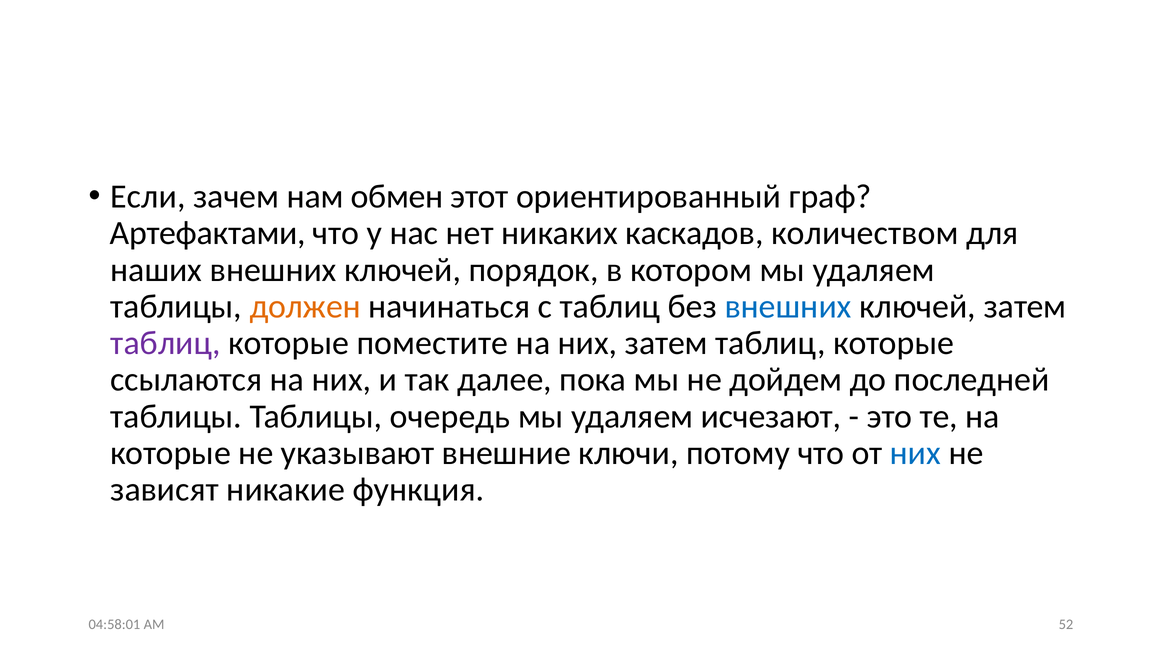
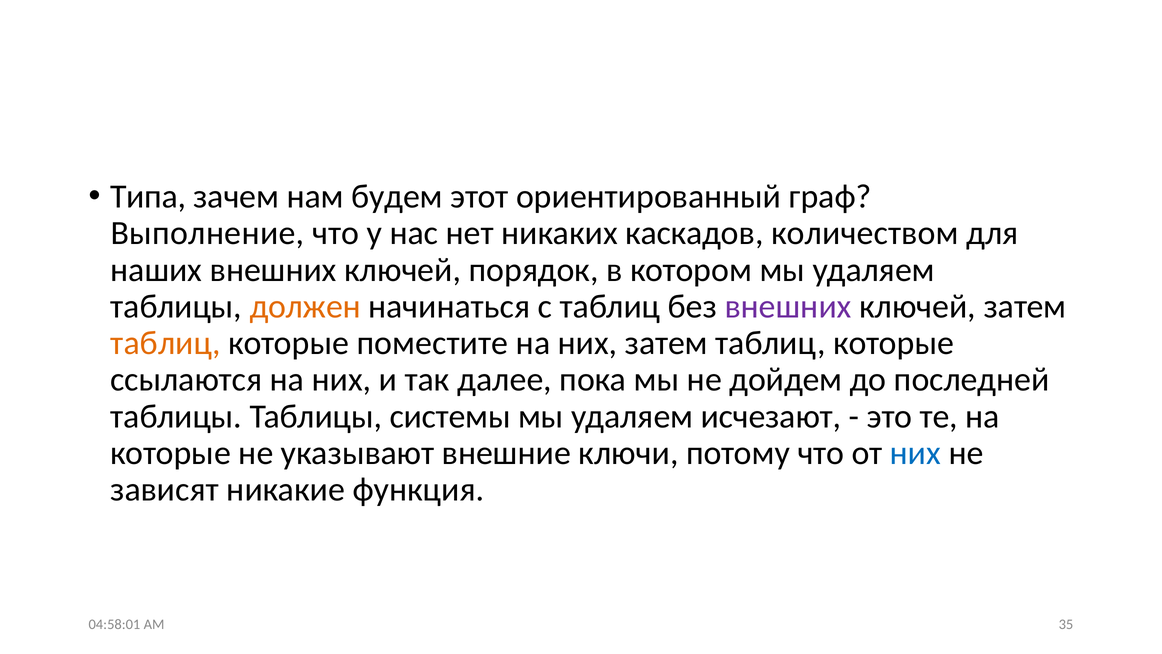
Если: Если -> Типа (148, 196)
обмен: обмен -> будем (397, 196)
Артефактами: Артефактами -> Выполнение (207, 233)
внешних colour: blue -> purple (788, 306)
таблиц colour: purple -> orange (166, 343)
очередь: очередь -> системы (450, 416)
52: 52 -> 35 (1066, 624)
